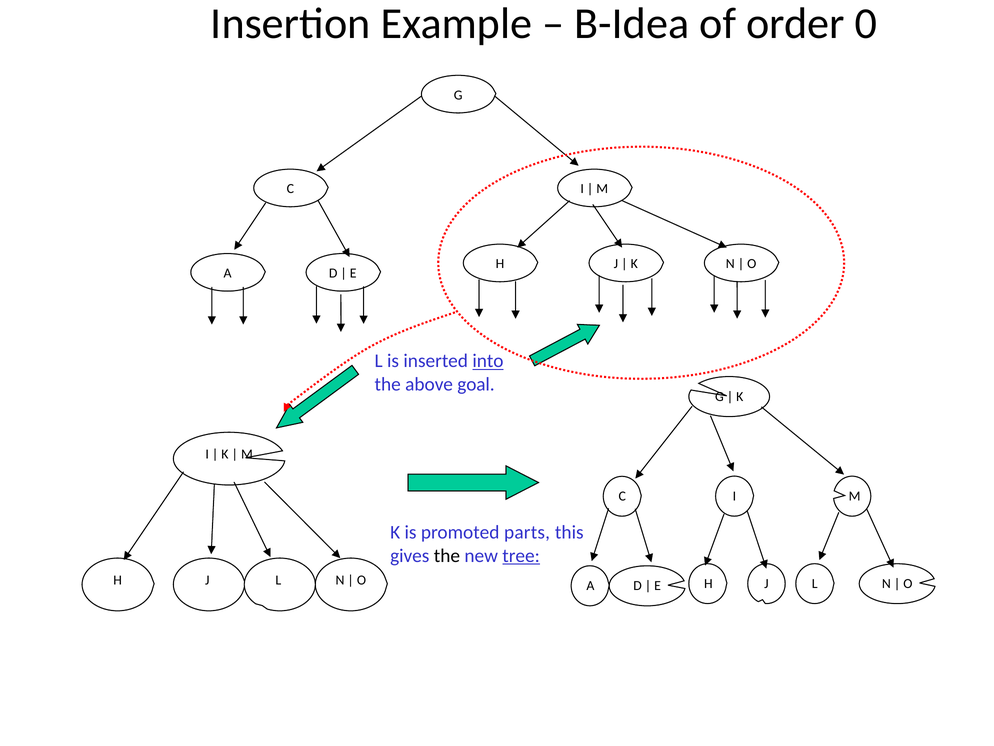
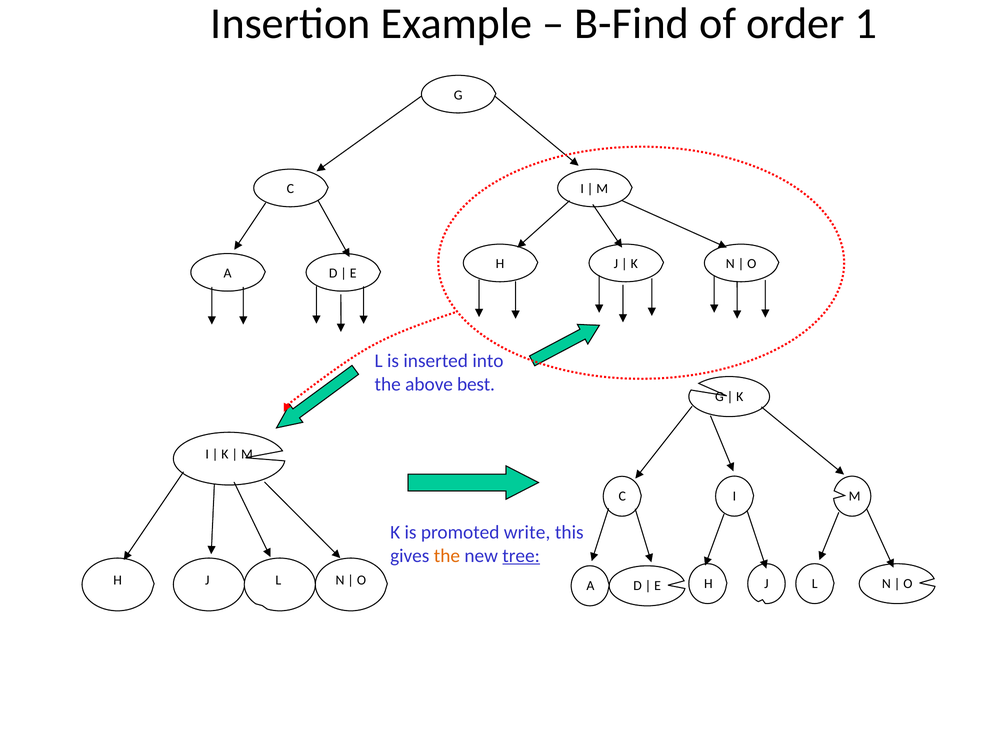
B-Idea: B-Idea -> B-Find (632, 24)
0: 0 -> 1 (866, 24)
into underline: present -> none (488, 361)
goal: goal -> best (476, 384)
parts: parts -> write (527, 532)
the colour: black -> orange (447, 555)
